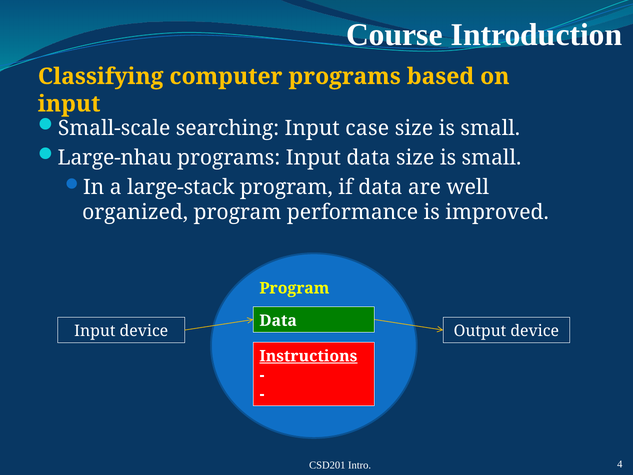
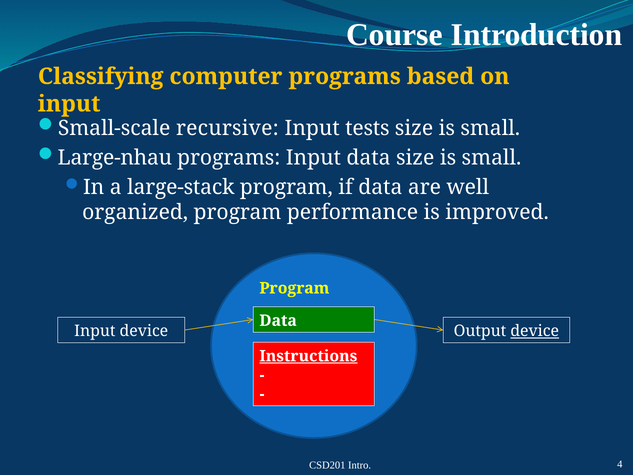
searching: searching -> recursive (227, 128)
case: case -> tests (367, 128)
device underline: none -> present (535, 331)
